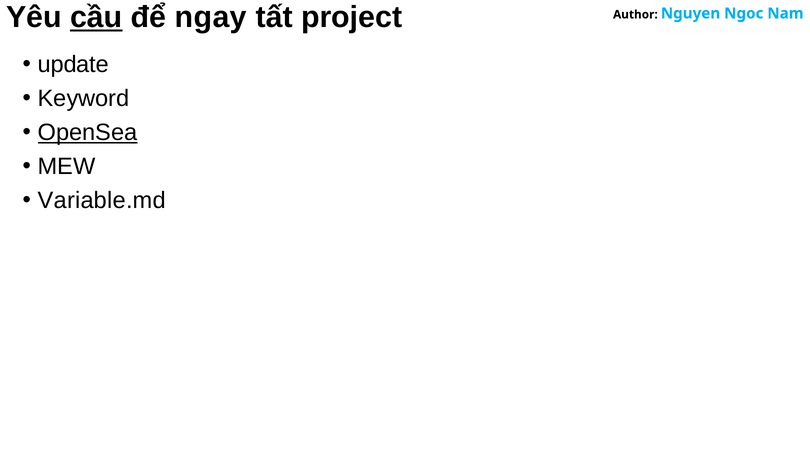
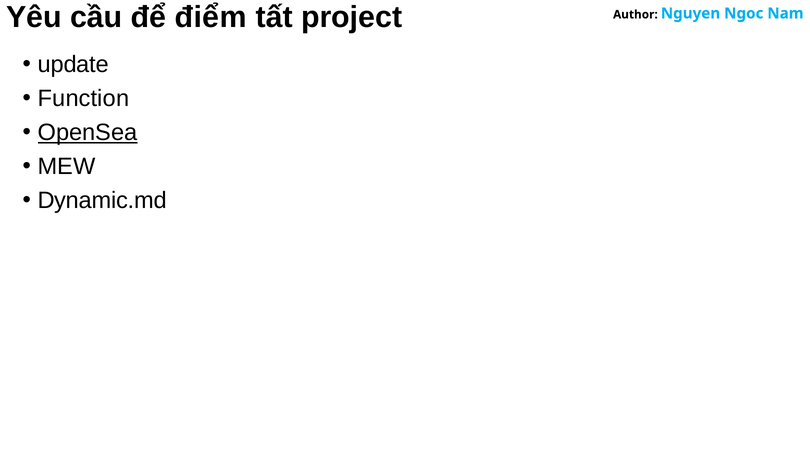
cầu underline: present -> none (96, 17)
ngay: ngay -> điểm (211, 17)
Keyword: Keyword -> Function (84, 98)
Variable.md: Variable.md -> Dynamic.md (102, 200)
